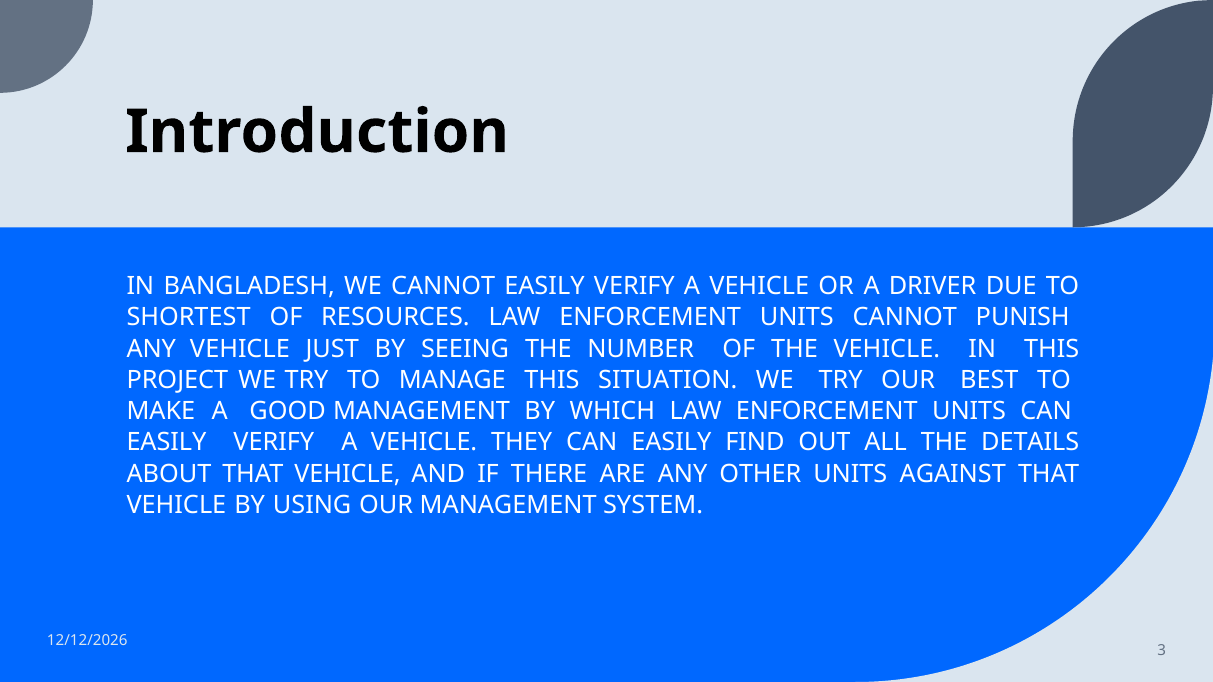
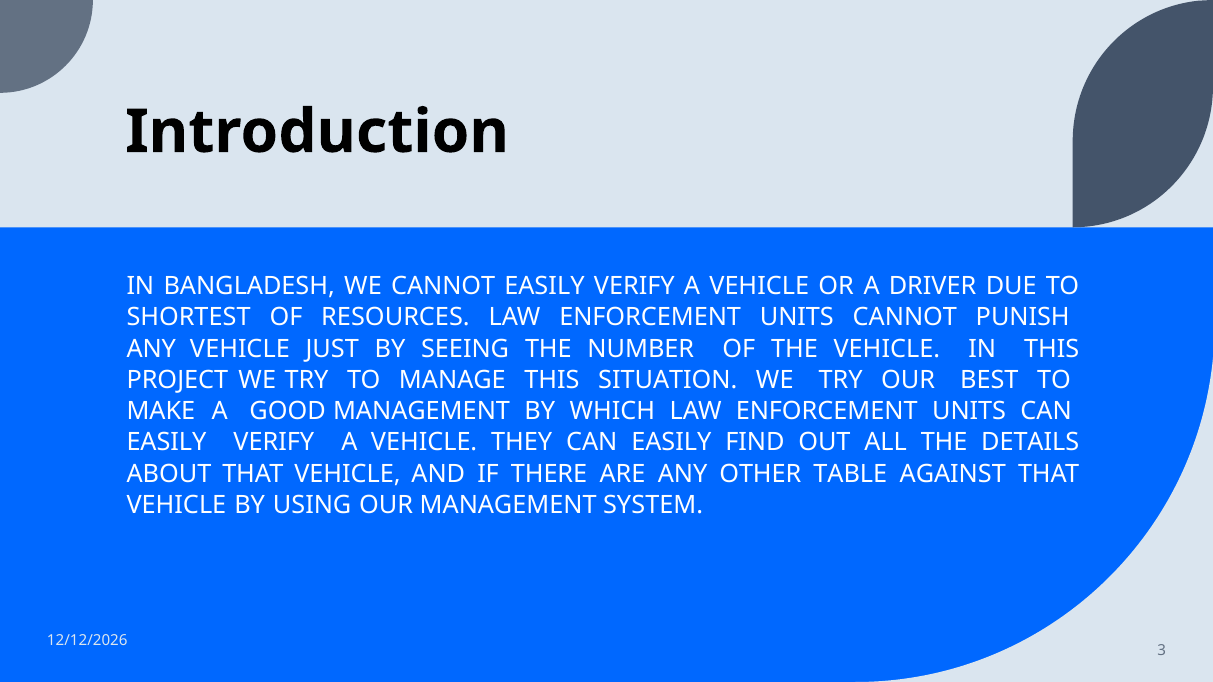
OTHER UNITS: UNITS -> TABLE (850, 474)
